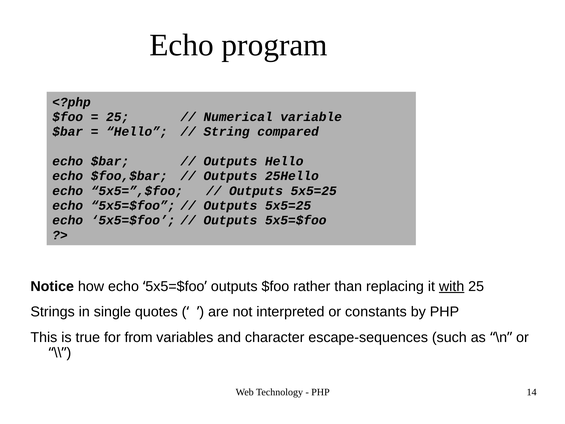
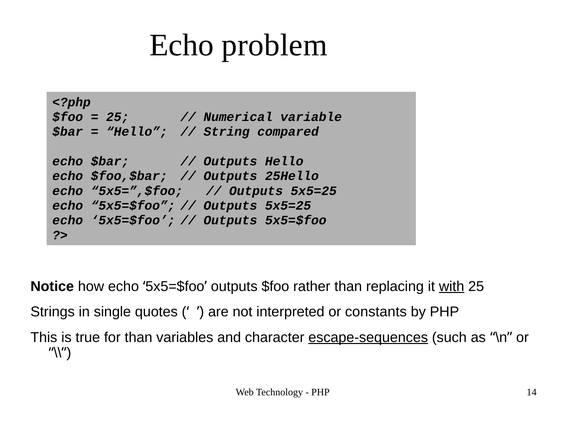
program: program -> problem (275, 45)
for from: from -> than (138, 337)
escape-sequences underline: none -> present (368, 337)
